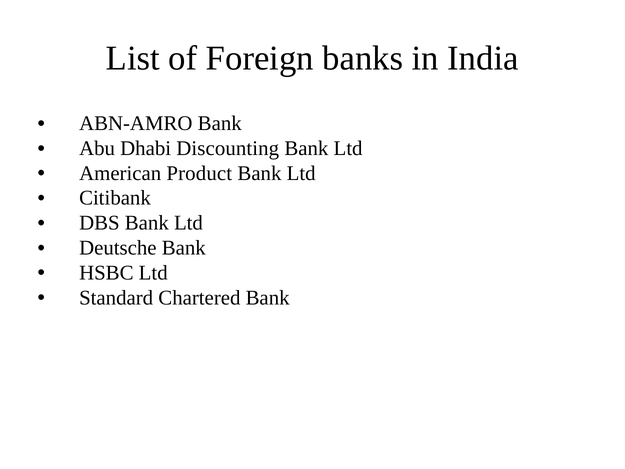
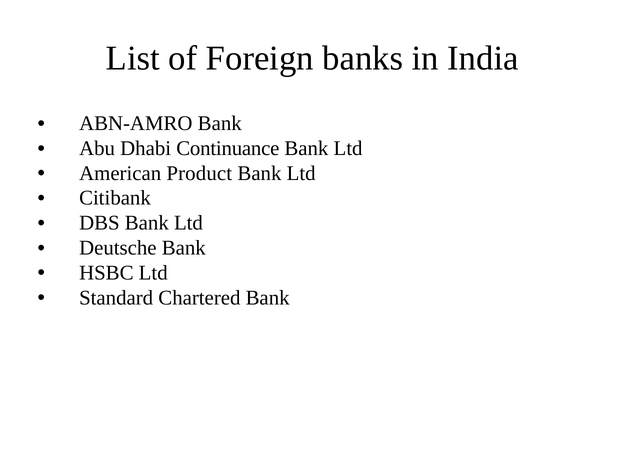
Discounting: Discounting -> Continuance (228, 148)
